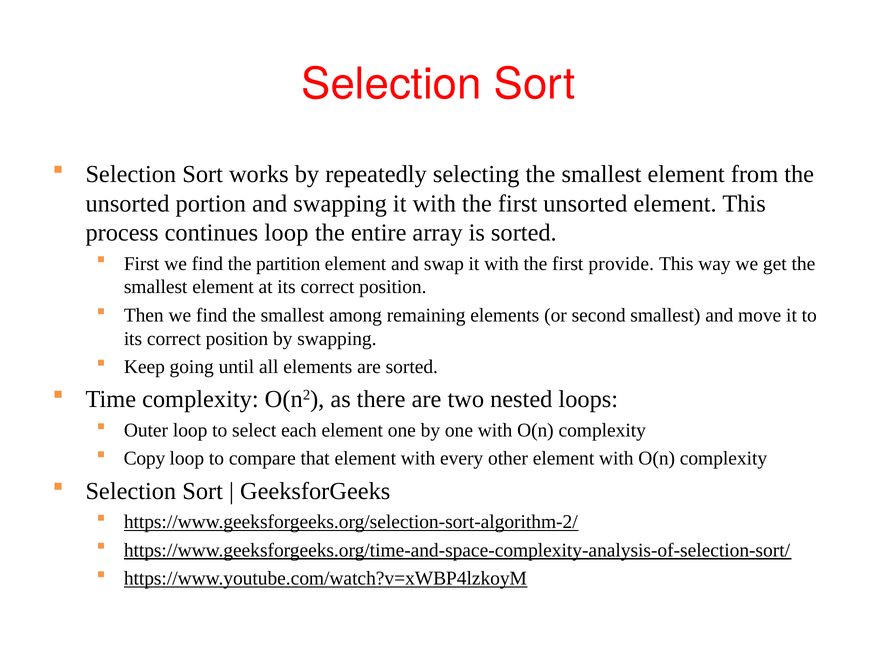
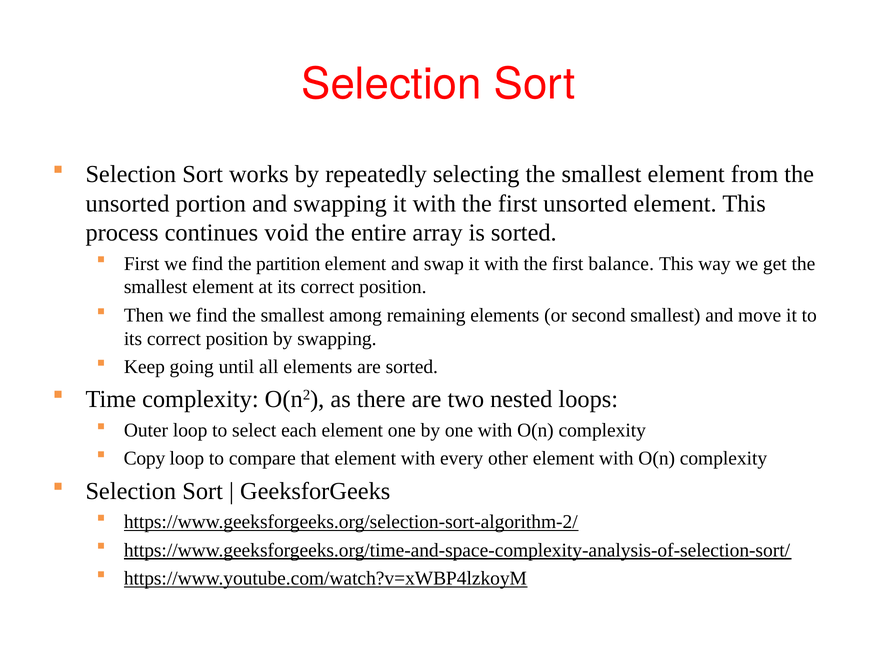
continues loop: loop -> void (286, 233)
provide: provide -> balance (621, 264)
